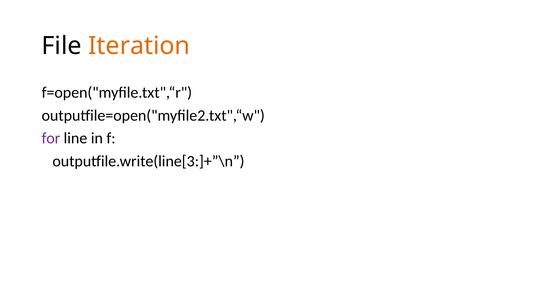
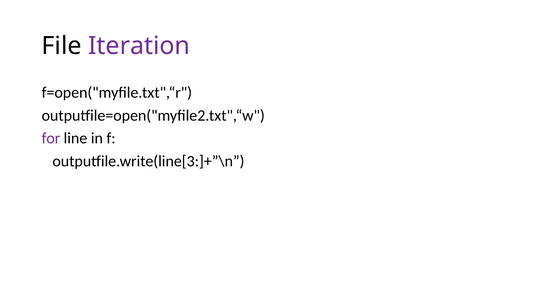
Iteration colour: orange -> purple (139, 46)
